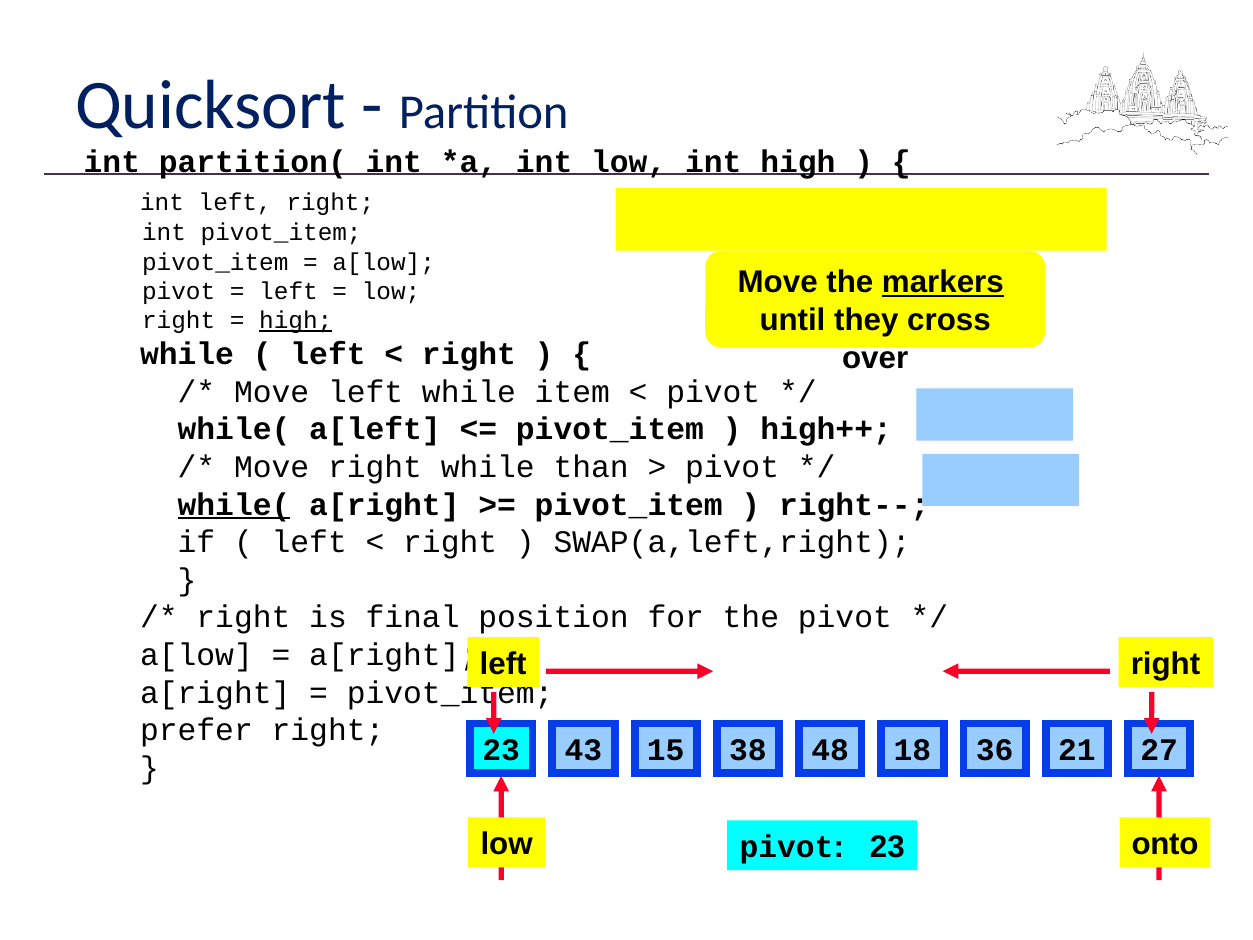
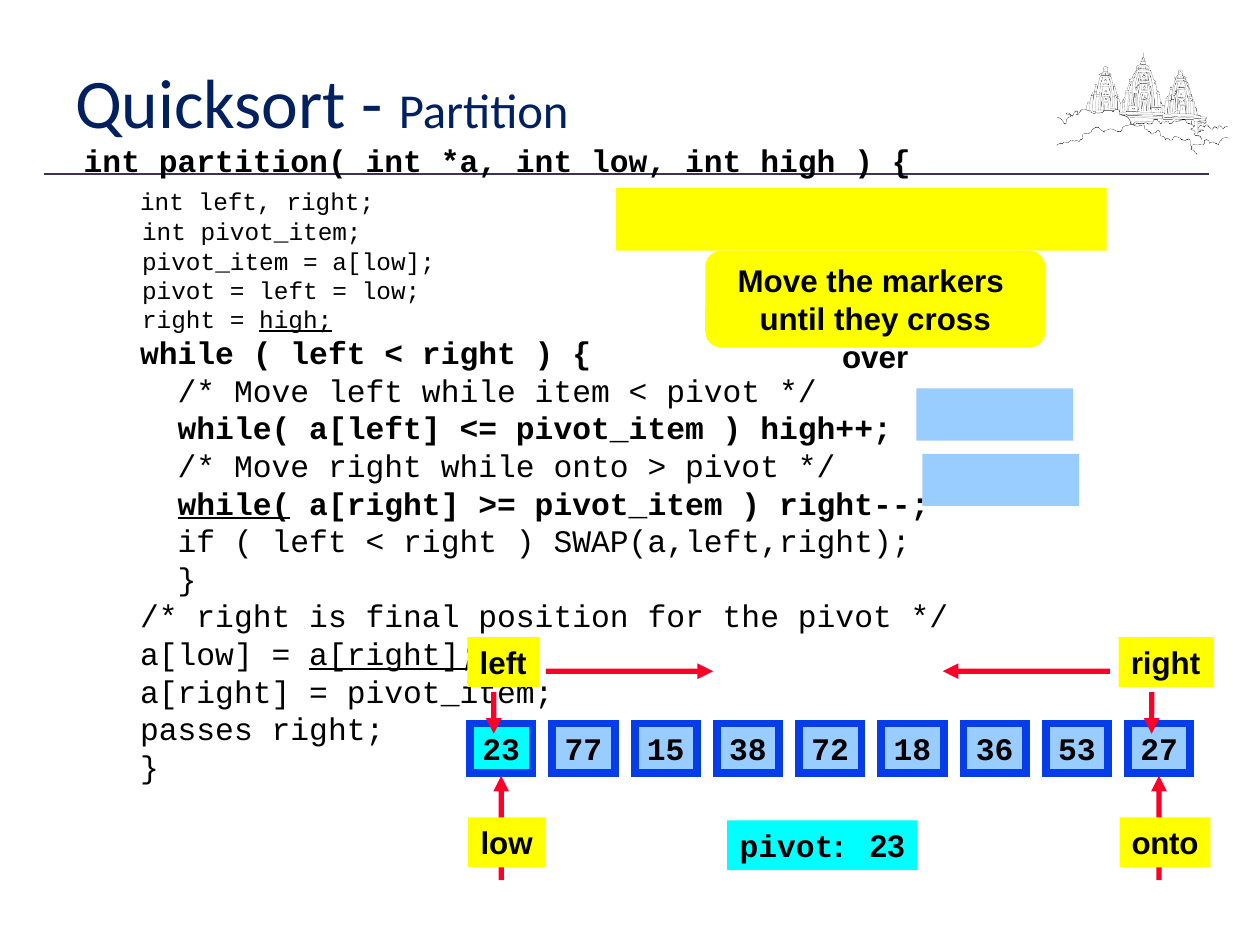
markers underline: present -> none (943, 282)
while than: than -> onto (591, 467)
a[right underline: none -> present (394, 655)
prefer: prefer -> passes (196, 730)
43: 43 -> 77 (583, 750)
48: 48 -> 72 (830, 750)
21: 21 -> 53 (1077, 750)
